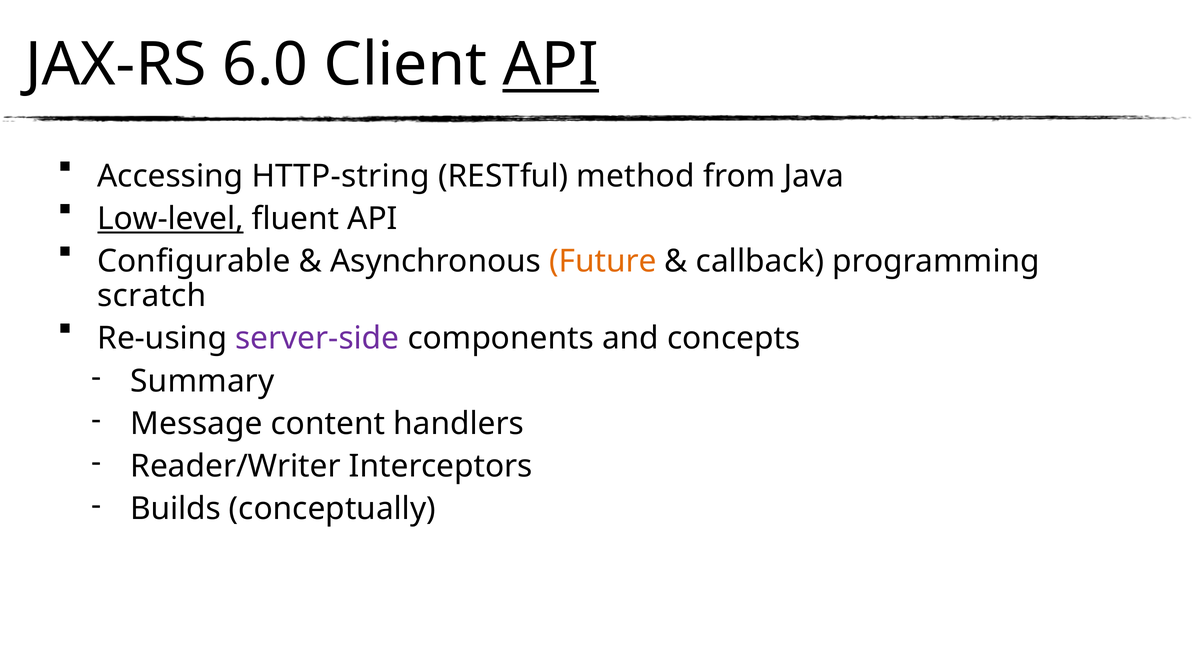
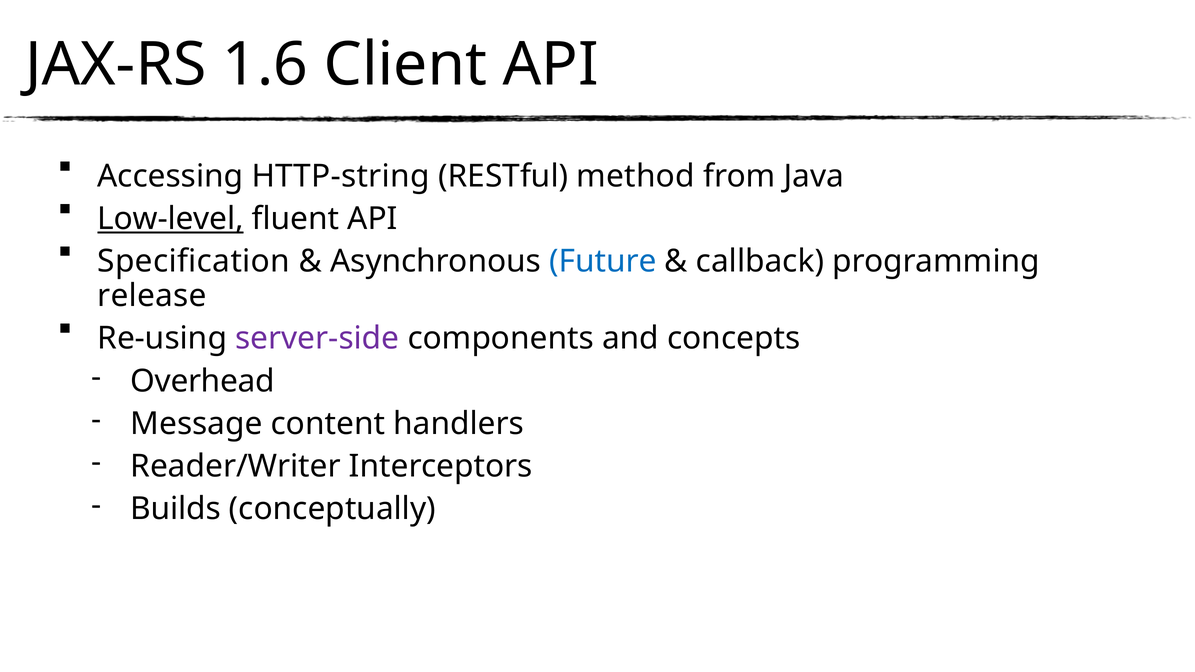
6.0: 6.0 -> 1.6 (265, 65)
API underline: present -> none (551, 65)
Configurable: Configurable -> Specification (194, 262)
Future colour: orange -> blue (603, 262)
scratch: scratch -> release (152, 296)
Summary: Summary -> Overhead (203, 381)
